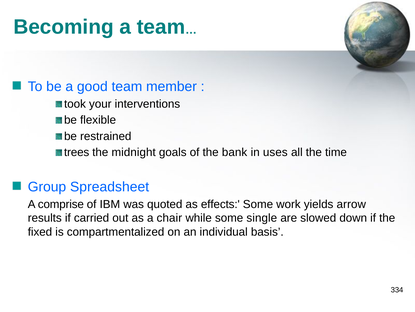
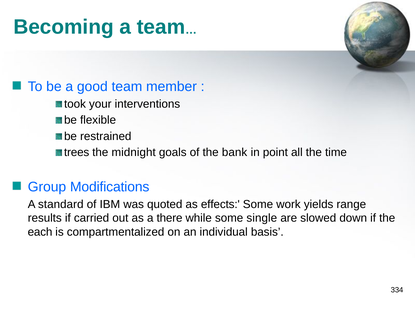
uses: uses -> point (275, 152)
Spreadsheet: Spreadsheet -> Modifications (110, 186)
comprise: comprise -> standard (61, 204)
arrow: arrow -> range (351, 204)
chair: chair -> there (170, 218)
fixed: fixed -> each (40, 231)
